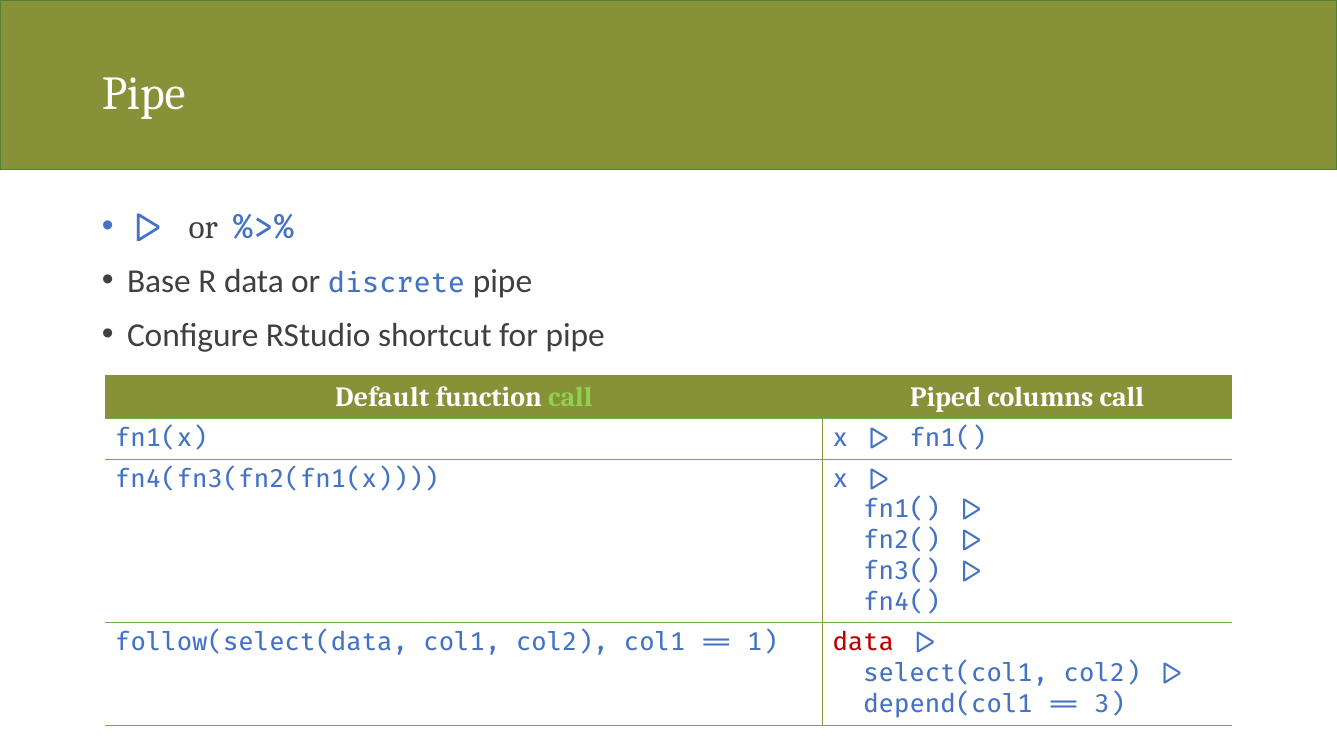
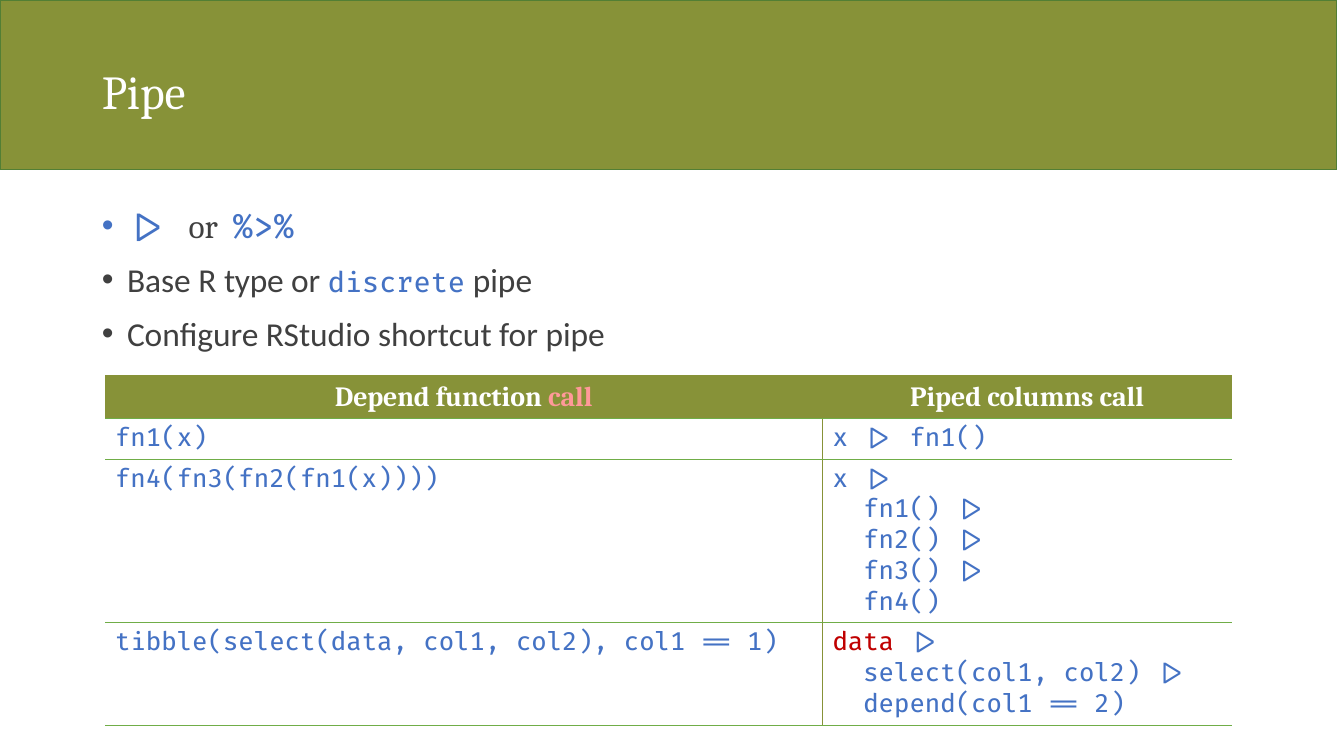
R data: data -> type (254, 282)
Default: Default -> Depend (382, 397)
call colour: light green -> pink (570, 397)
follow(select(data: follow(select(data -> tibble(select(data (262, 643)
3: 3 -> 2 (1110, 704)
